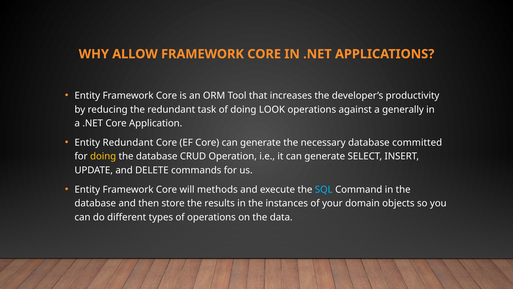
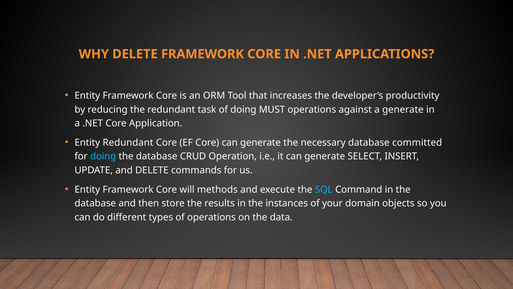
WHY ALLOW: ALLOW -> DELETE (135, 54)
LOOK: LOOK -> MUST (272, 109)
a generally: generally -> generate (403, 109)
doing colour: yellow -> light blue (103, 156)
